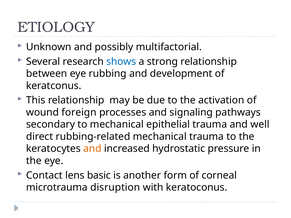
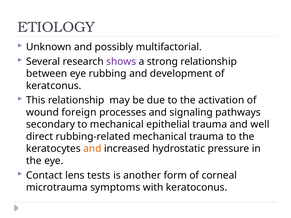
shows colour: blue -> purple (121, 62)
basic: basic -> tests (99, 176)
disruption: disruption -> symptoms (115, 188)
